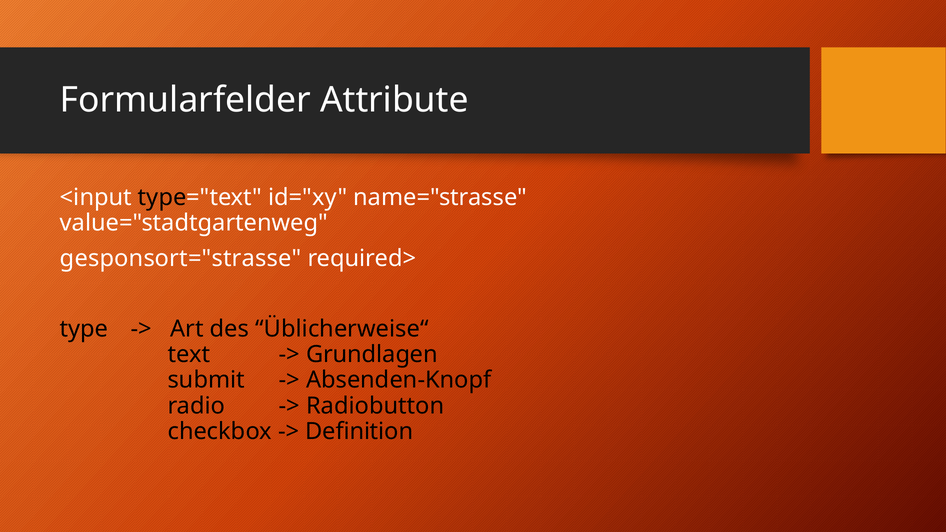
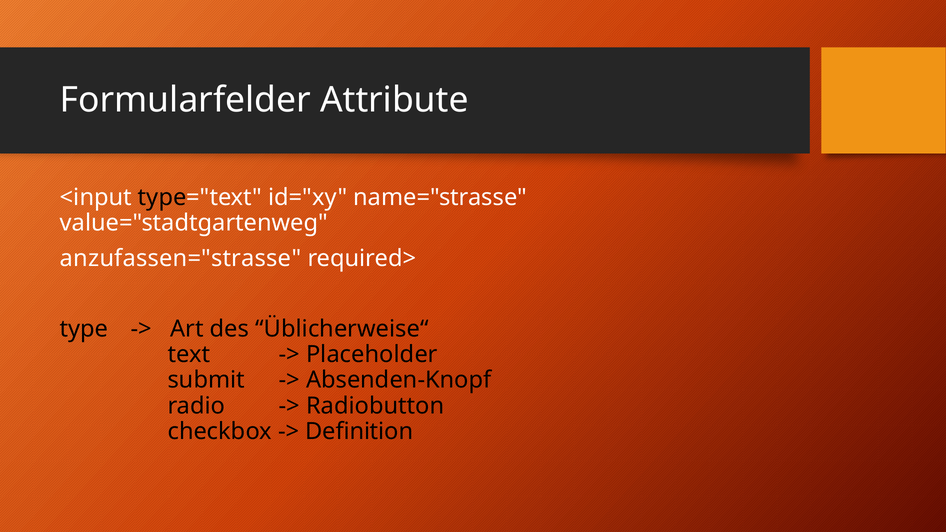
gesponsort="strasse: gesponsort="strasse -> anzufassen="strasse (181, 258)
Grundlagen: Grundlagen -> Placeholder (372, 355)
